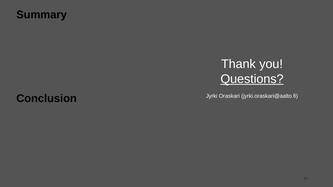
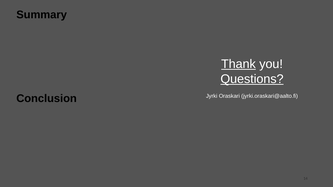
Thank underline: none -> present (238, 64)
